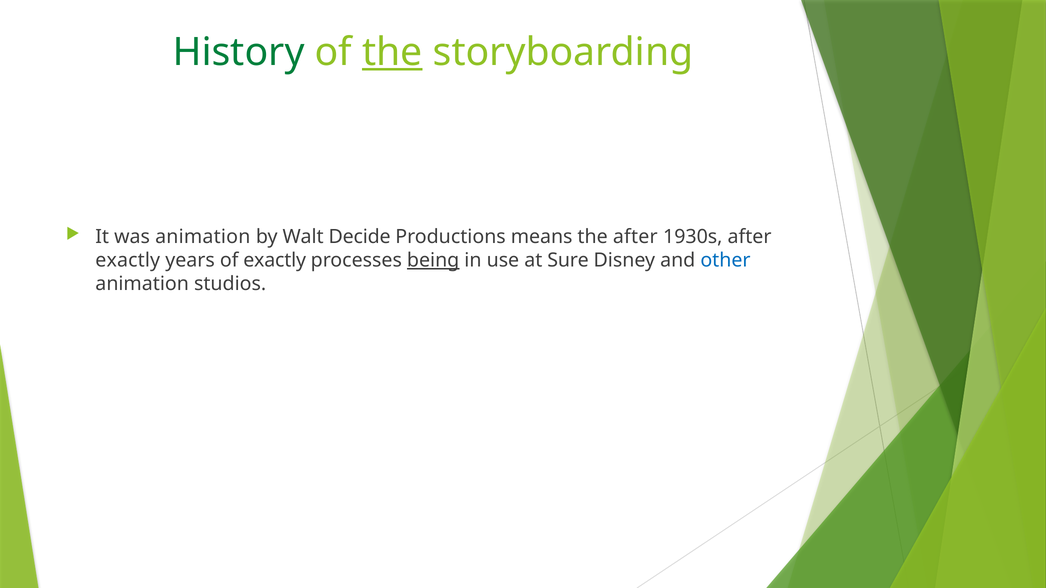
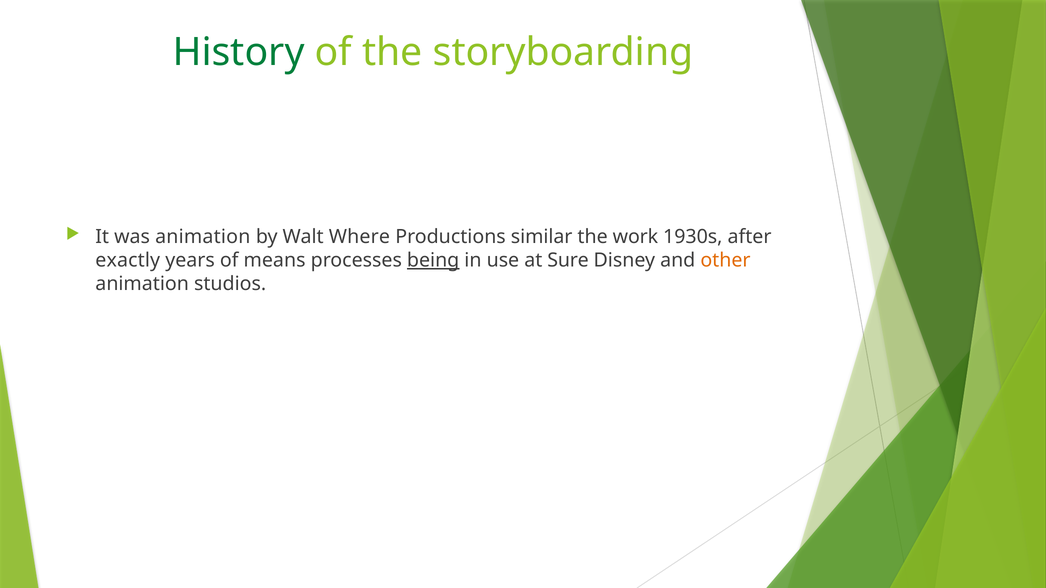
the underline: present -> none (392, 53)
Decide: Decide -> Where (359, 237)
means: means -> similar (542, 237)
the after: after -> work (635, 237)
of exactly: exactly -> means (275, 260)
other colour: blue -> orange (725, 260)
